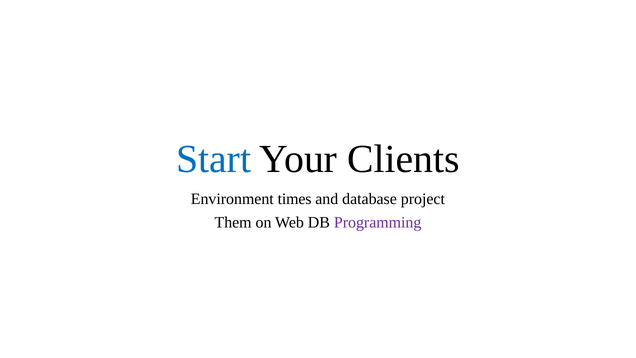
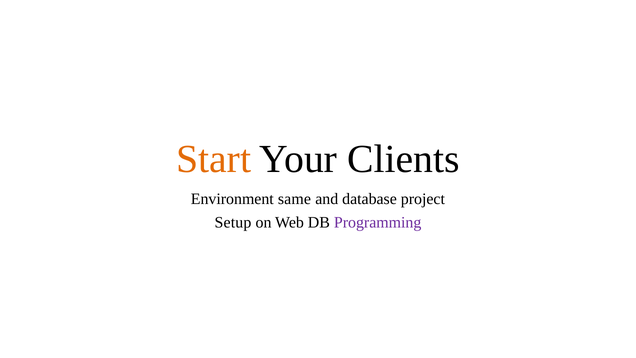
Start colour: blue -> orange (214, 159)
times: times -> same (294, 199)
Them: Them -> Setup (233, 223)
